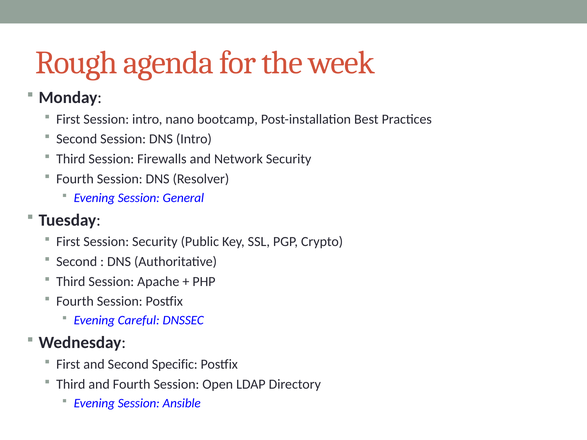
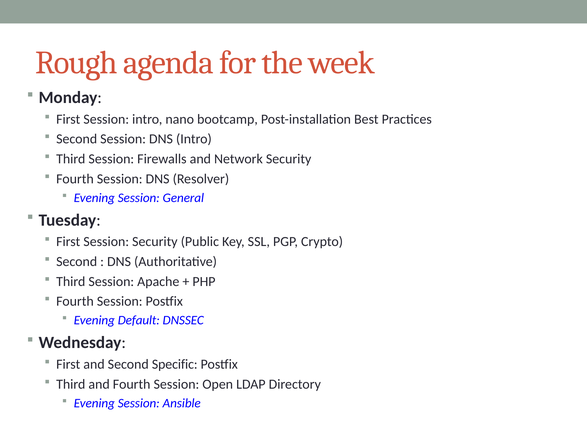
Careful: Careful -> Default (139, 321)
